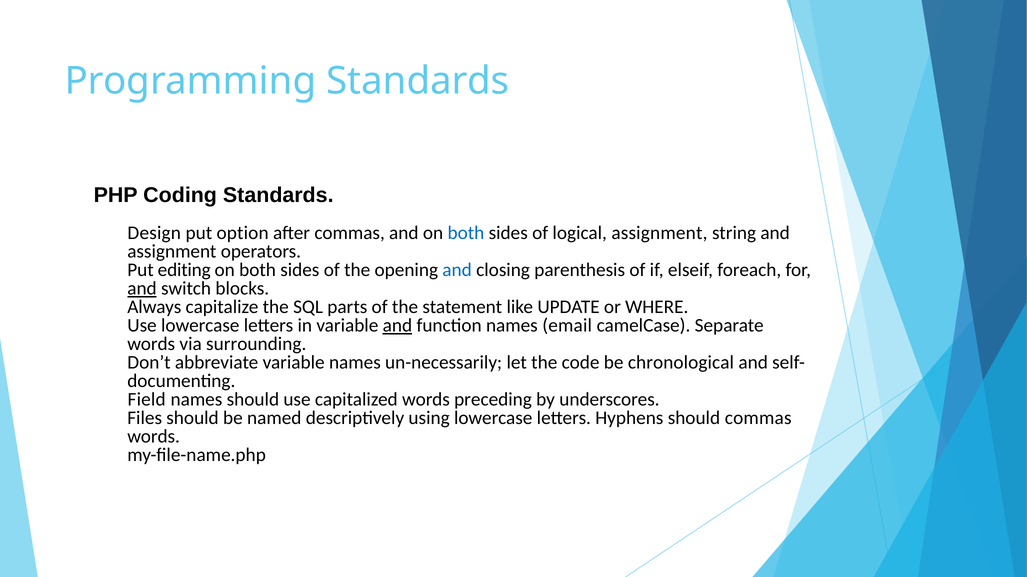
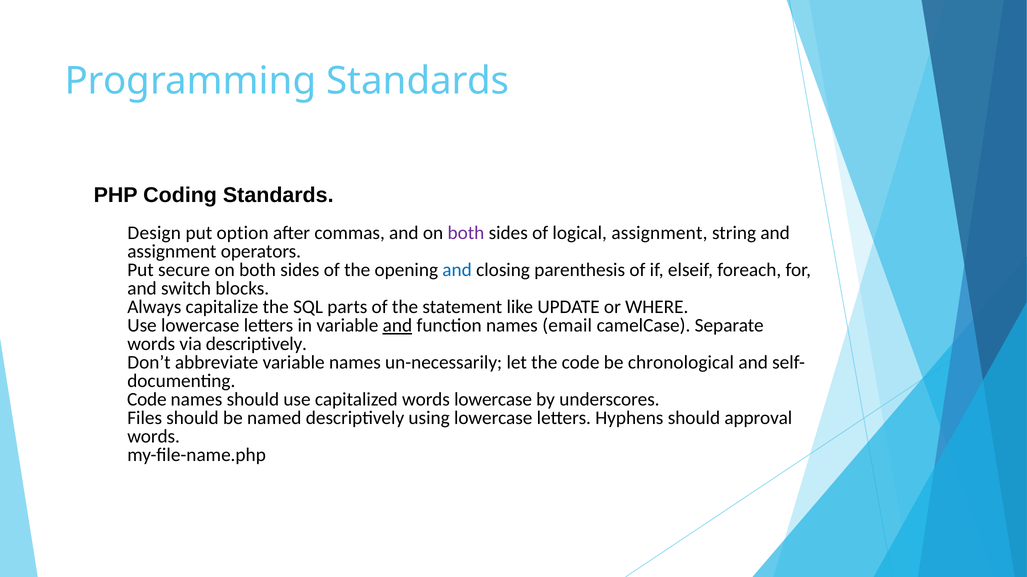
both colour: blue -> purple (466, 233)
editing: editing -> secure (184, 270)
and underline: present -> none (142, 289)
via surrounding: surrounding -> descriptively (256, 344)
Field: Field -> Code (147, 400)
words preceding: preceding -> lowercase (493, 400)
should commas: commas -> approval (758, 418)
